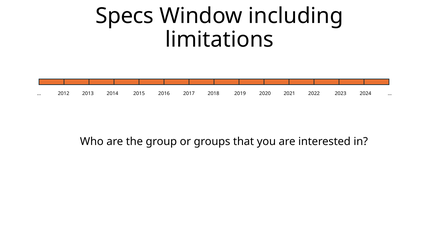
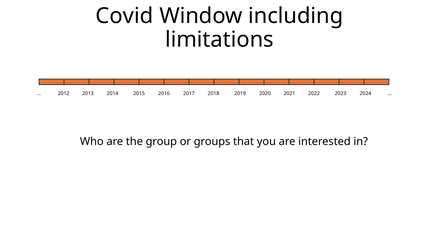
Specs: Specs -> Covid (124, 16)
